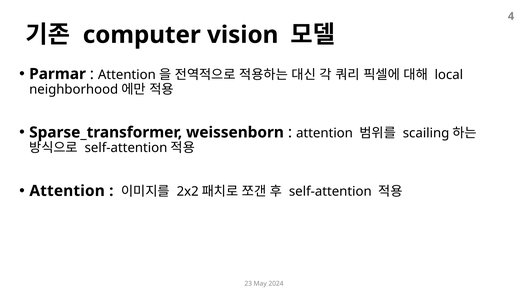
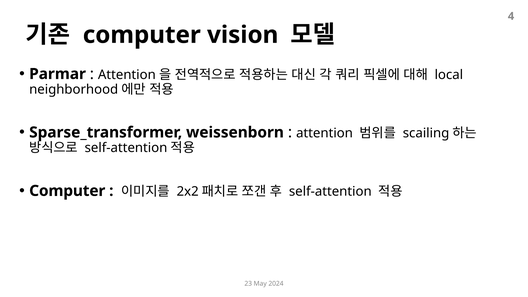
Attention: Attention -> Computer (67, 191)
